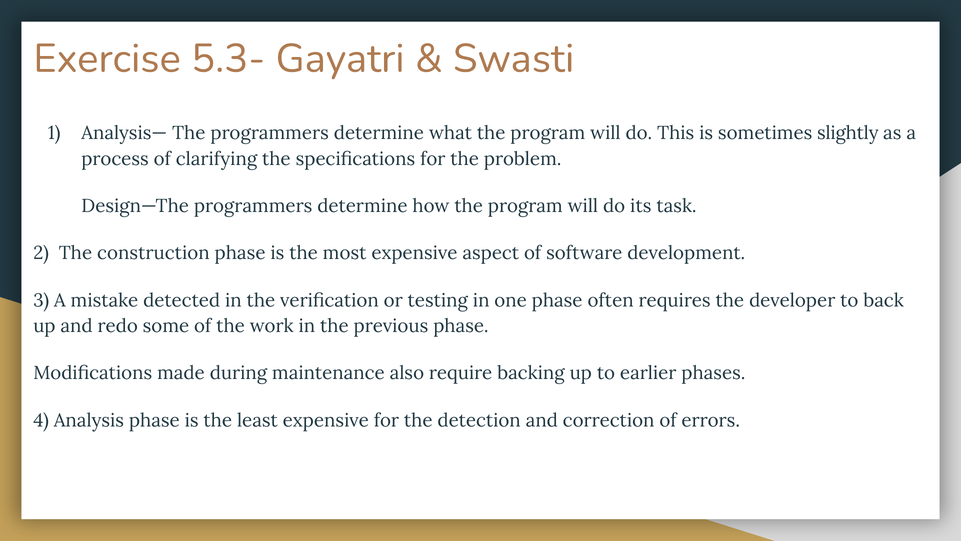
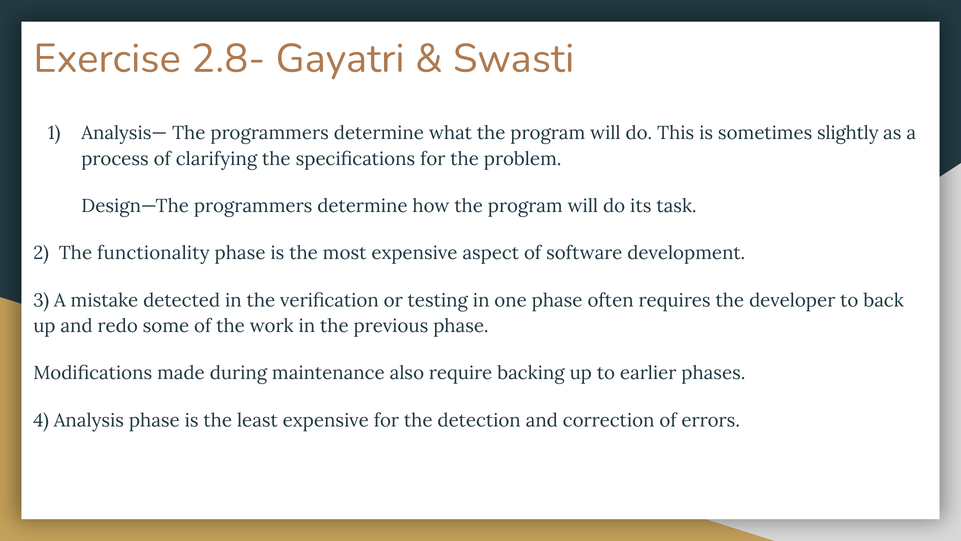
5.3-: 5.3- -> 2.8- (228, 59)
construction: construction -> functionality (153, 253)
